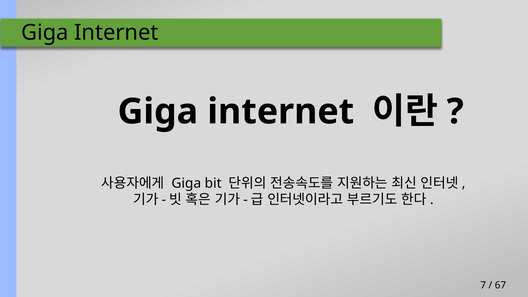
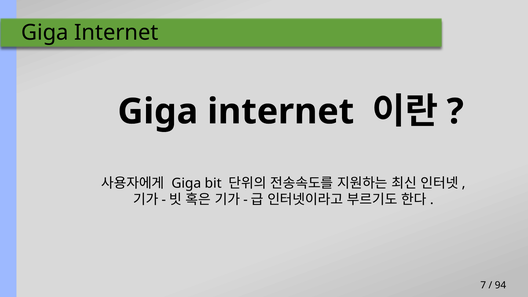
67: 67 -> 94 (500, 285)
